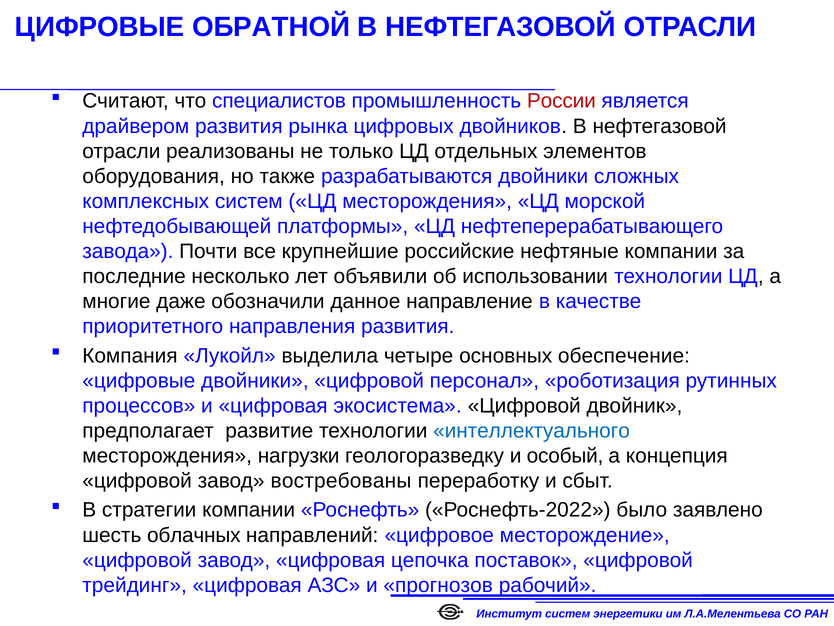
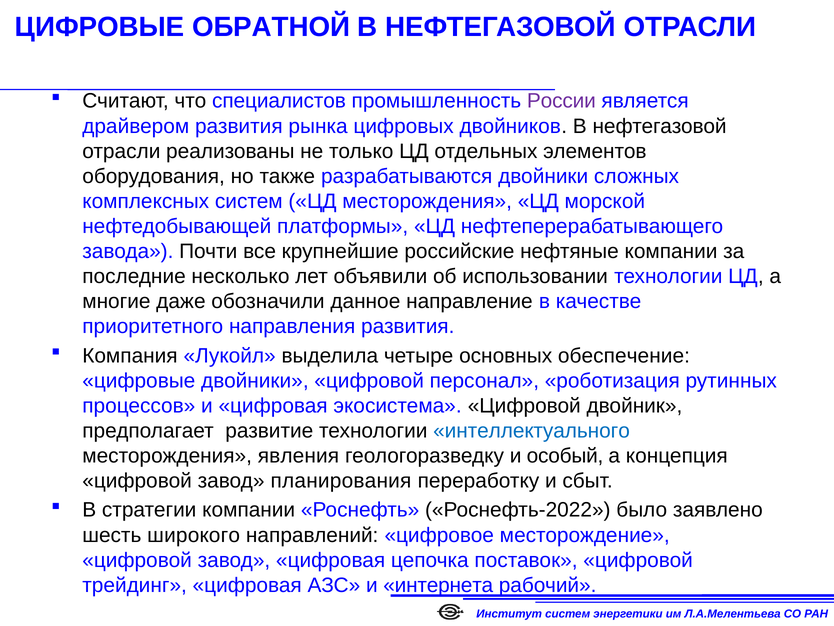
России colour: red -> purple (561, 101)
нагрузки: нагрузки -> явления (298, 455)
востребованы: востребованы -> планирования (341, 480)
облачных: облачных -> широкого (194, 535)
прогнозов: прогнозов -> интернета (438, 585)
